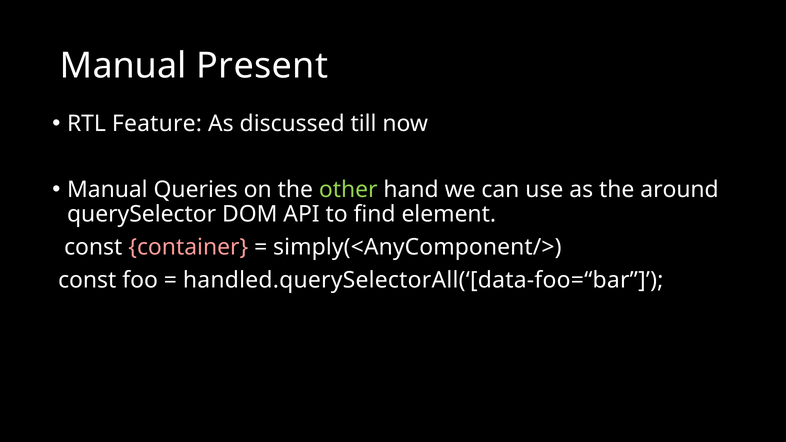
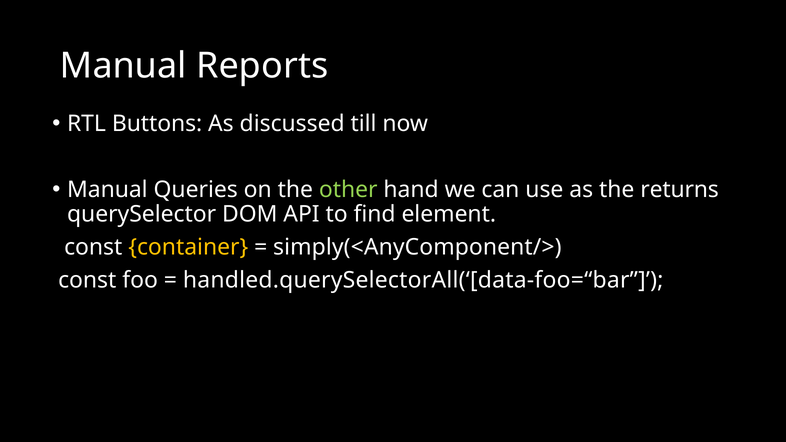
Present: Present -> Reports (262, 66)
Feature: Feature -> Buttons (157, 124)
around: around -> returns (680, 189)
container colour: pink -> yellow (188, 247)
